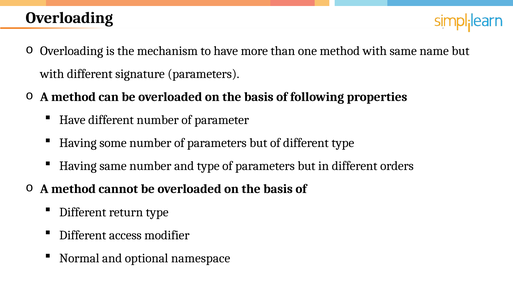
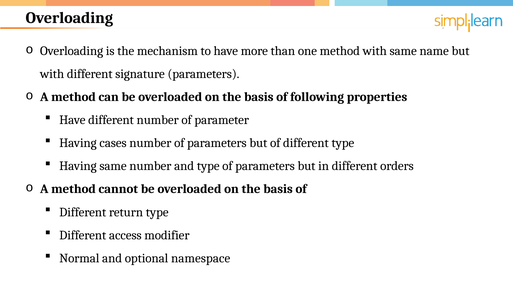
some: some -> cases (113, 143)
